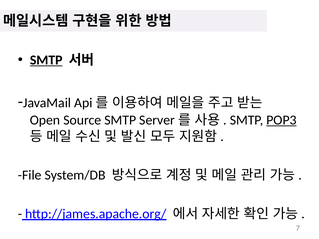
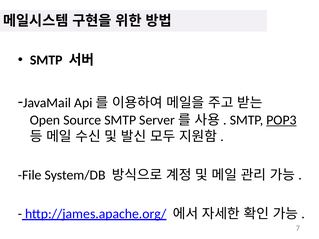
SMTP underline: present -> none (46, 60)
